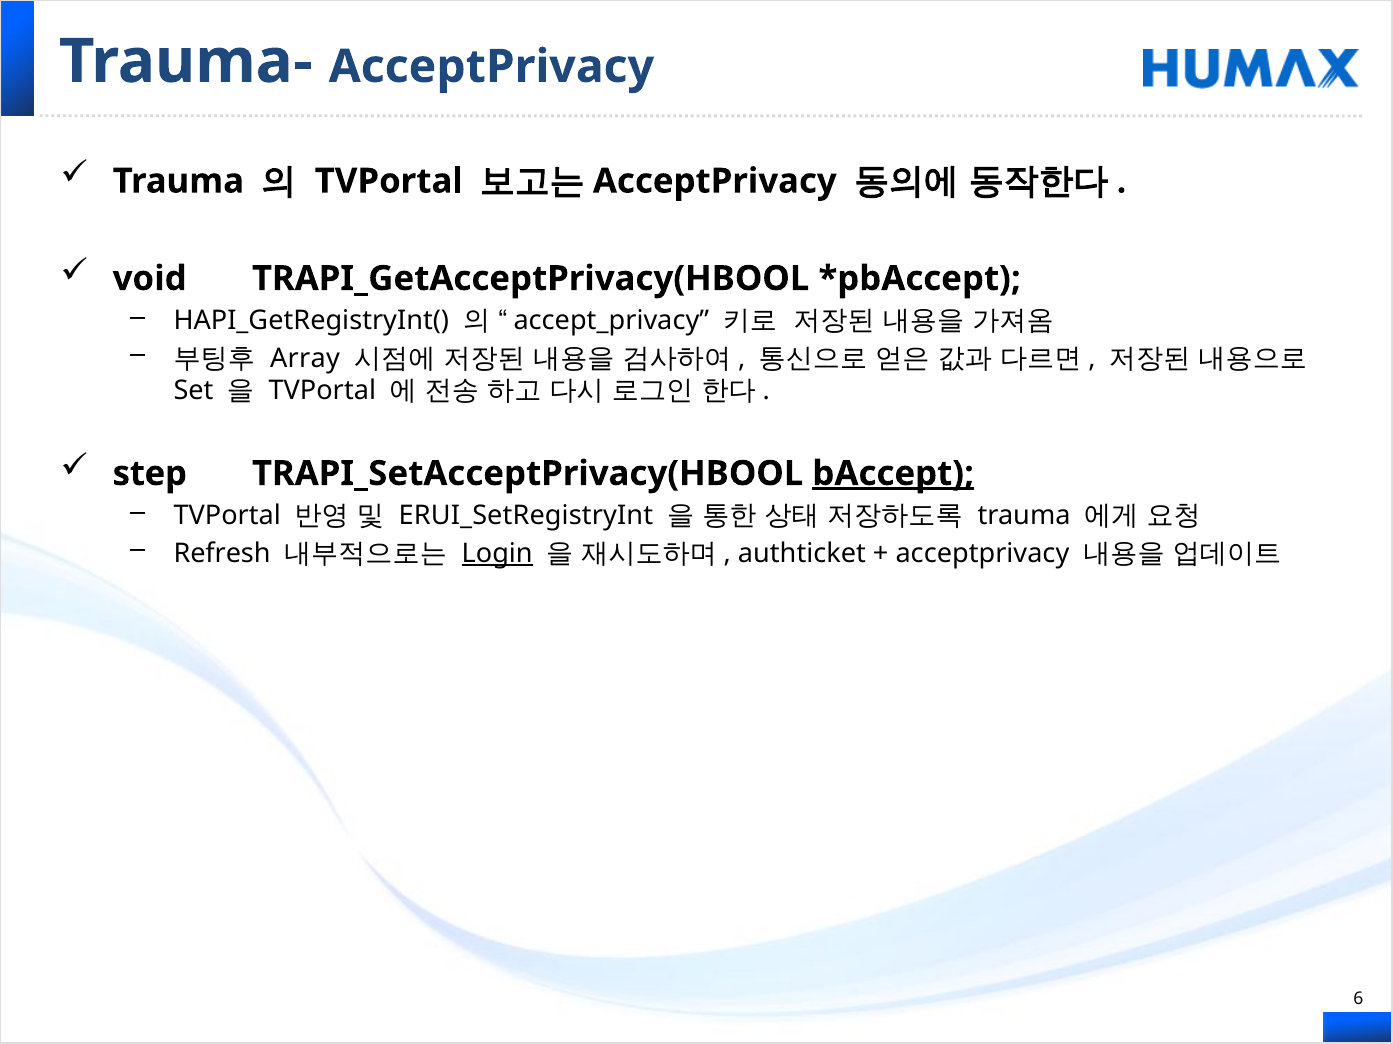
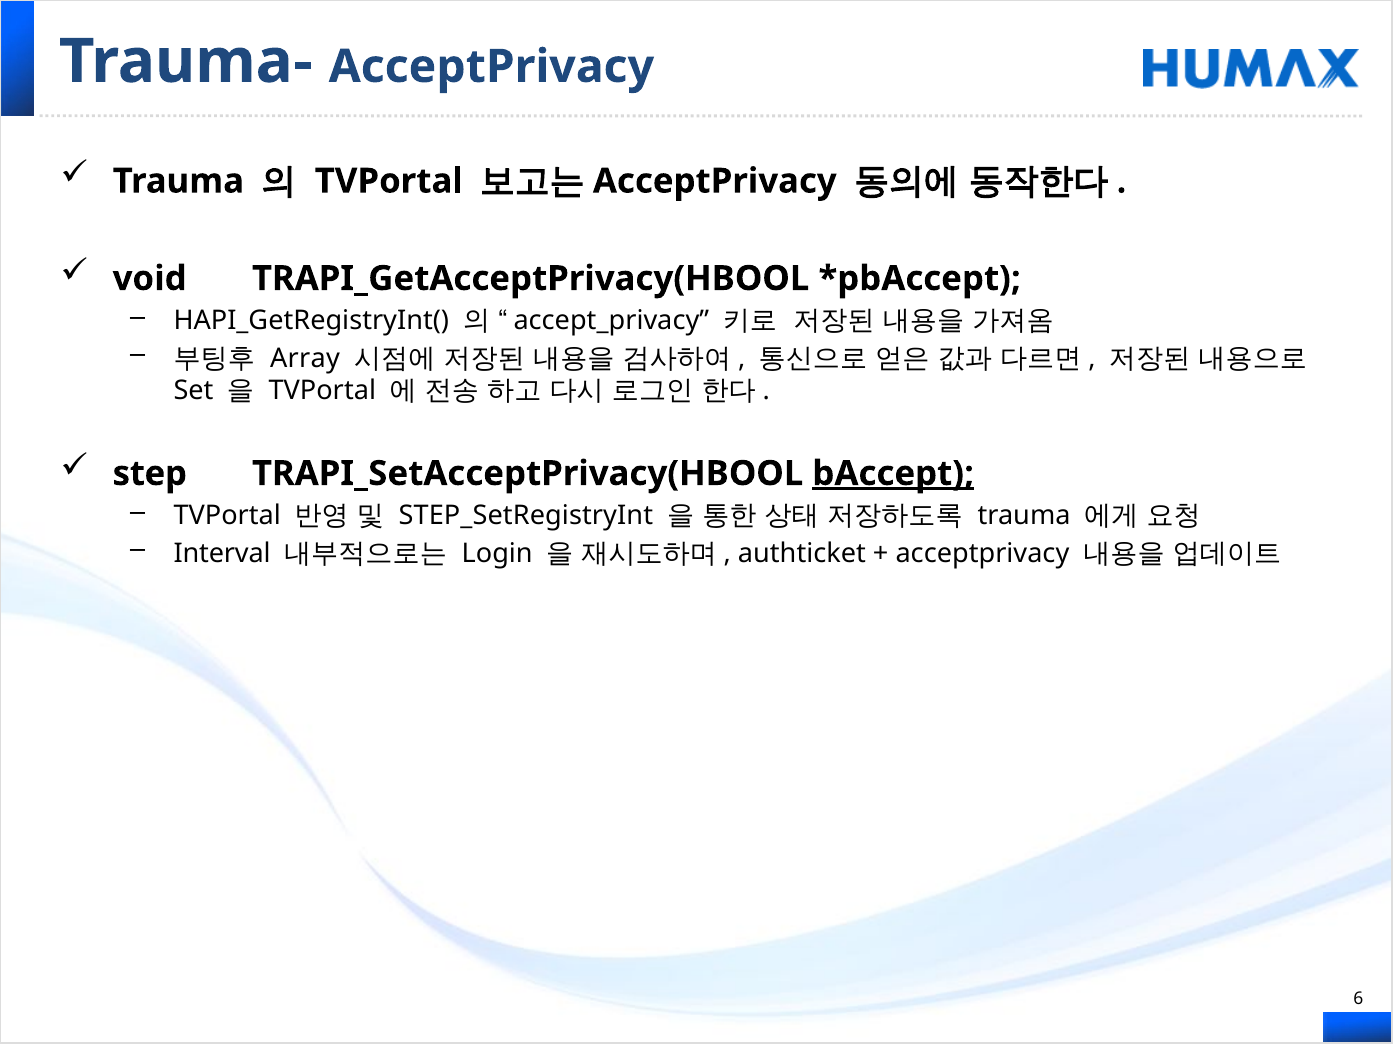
ERUI_SetRegistryInt: ERUI_SetRegistryInt -> STEP_SetRegistryInt (526, 516)
Refresh: Refresh -> Interval (222, 554)
Login underline: present -> none (497, 554)
